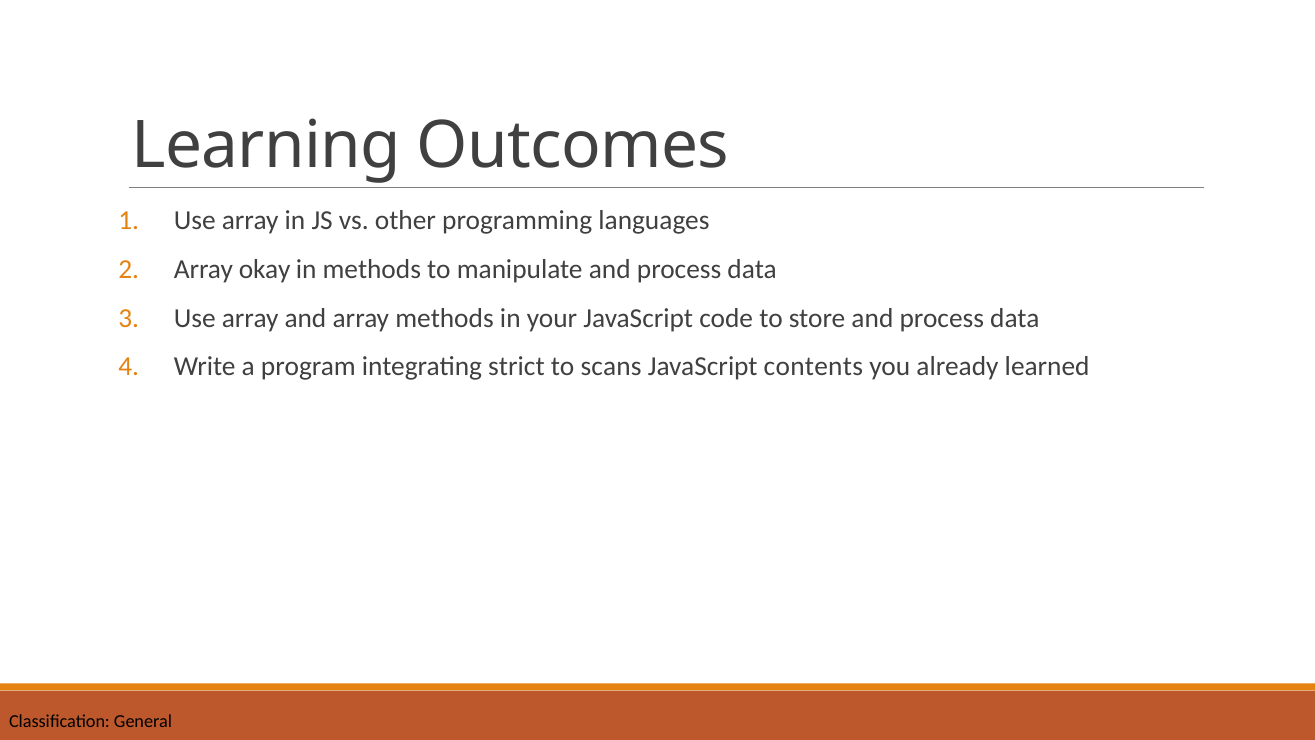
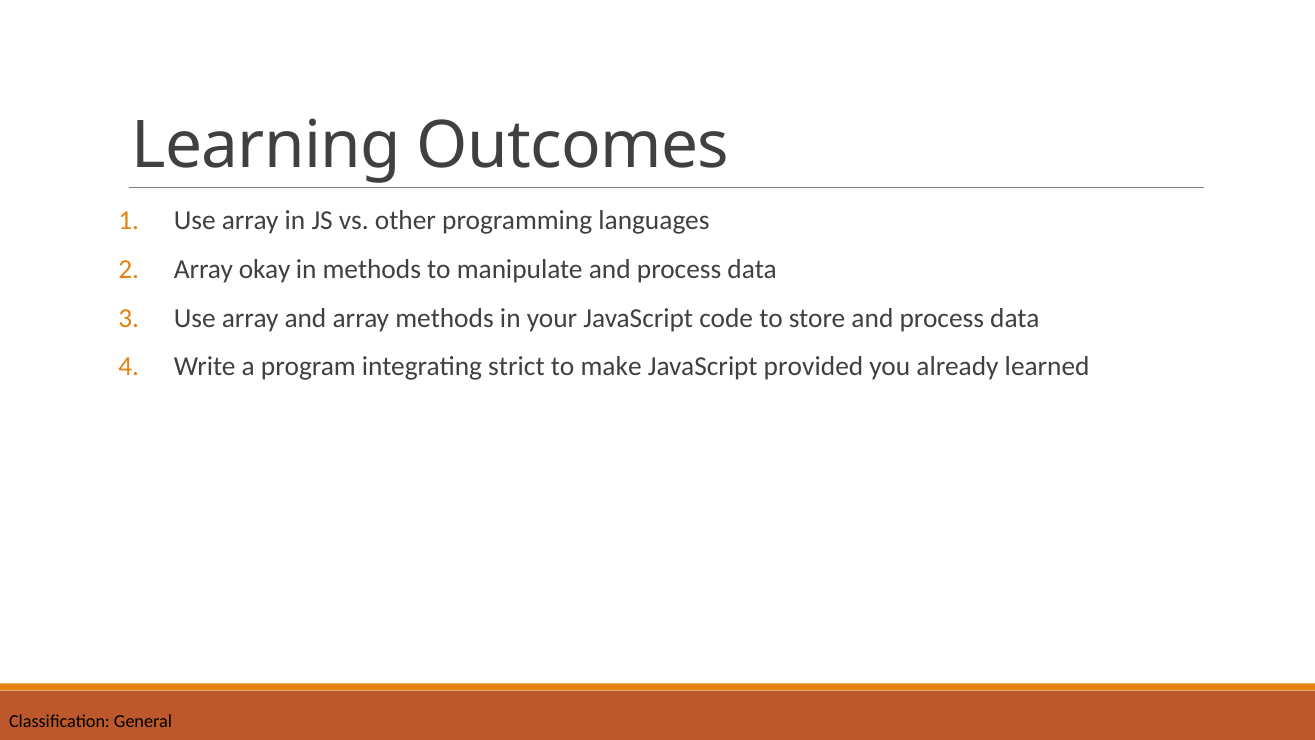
scans: scans -> make (611, 367)
contents: contents -> provided (814, 367)
